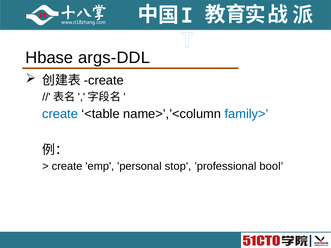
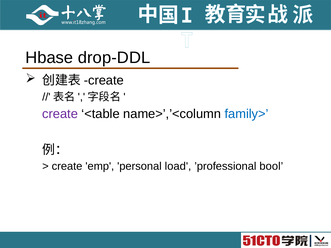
args-DDL: args-DDL -> drop-DDL (114, 58)
create colour: blue -> purple (60, 114)
stop: stop -> load (178, 167)
